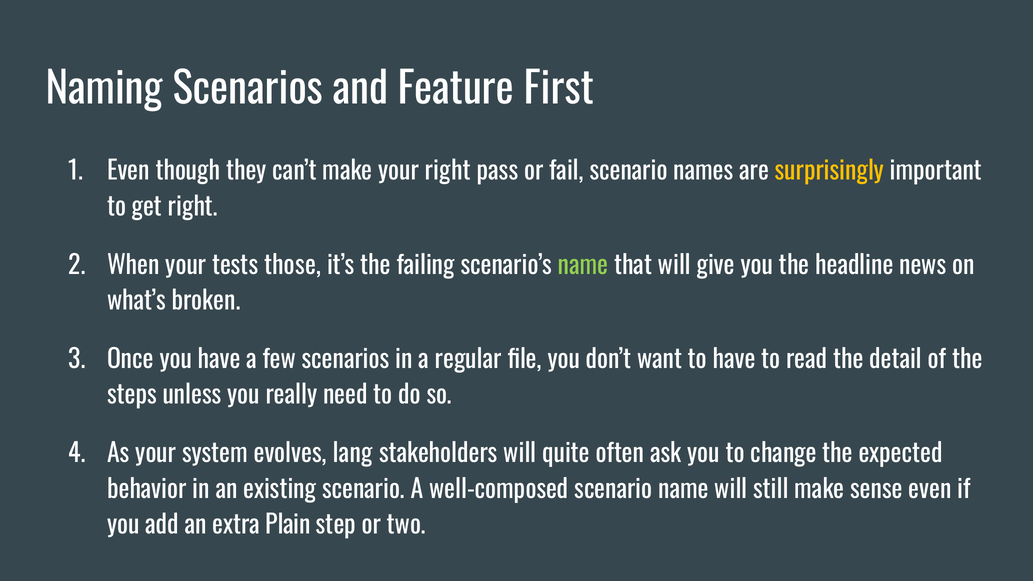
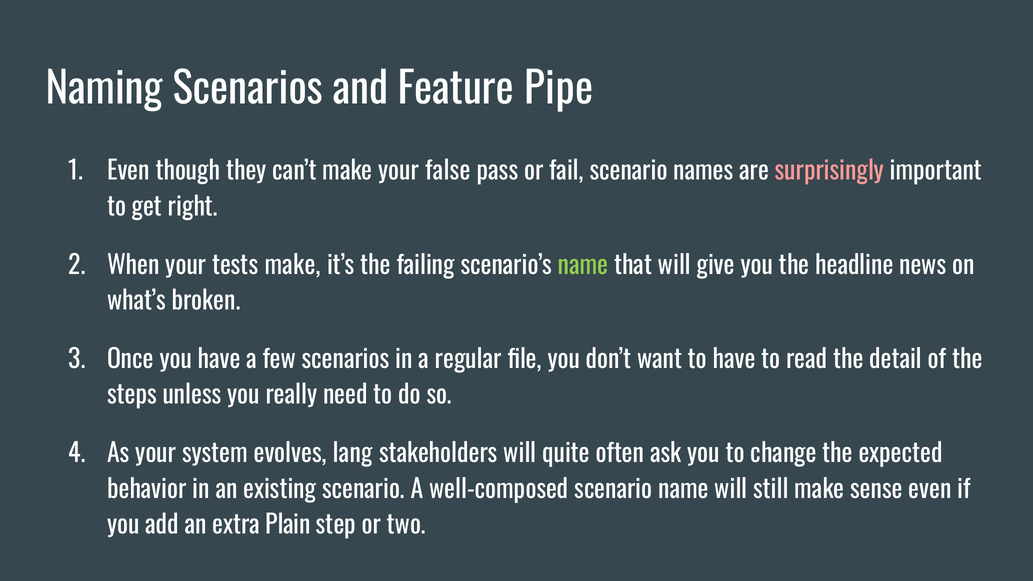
First: First -> Pipe (559, 89)
your right: right -> false (448, 171)
surprisingly colour: yellow -> pink (829, 171)
tests those: those -> make (292, 266)
